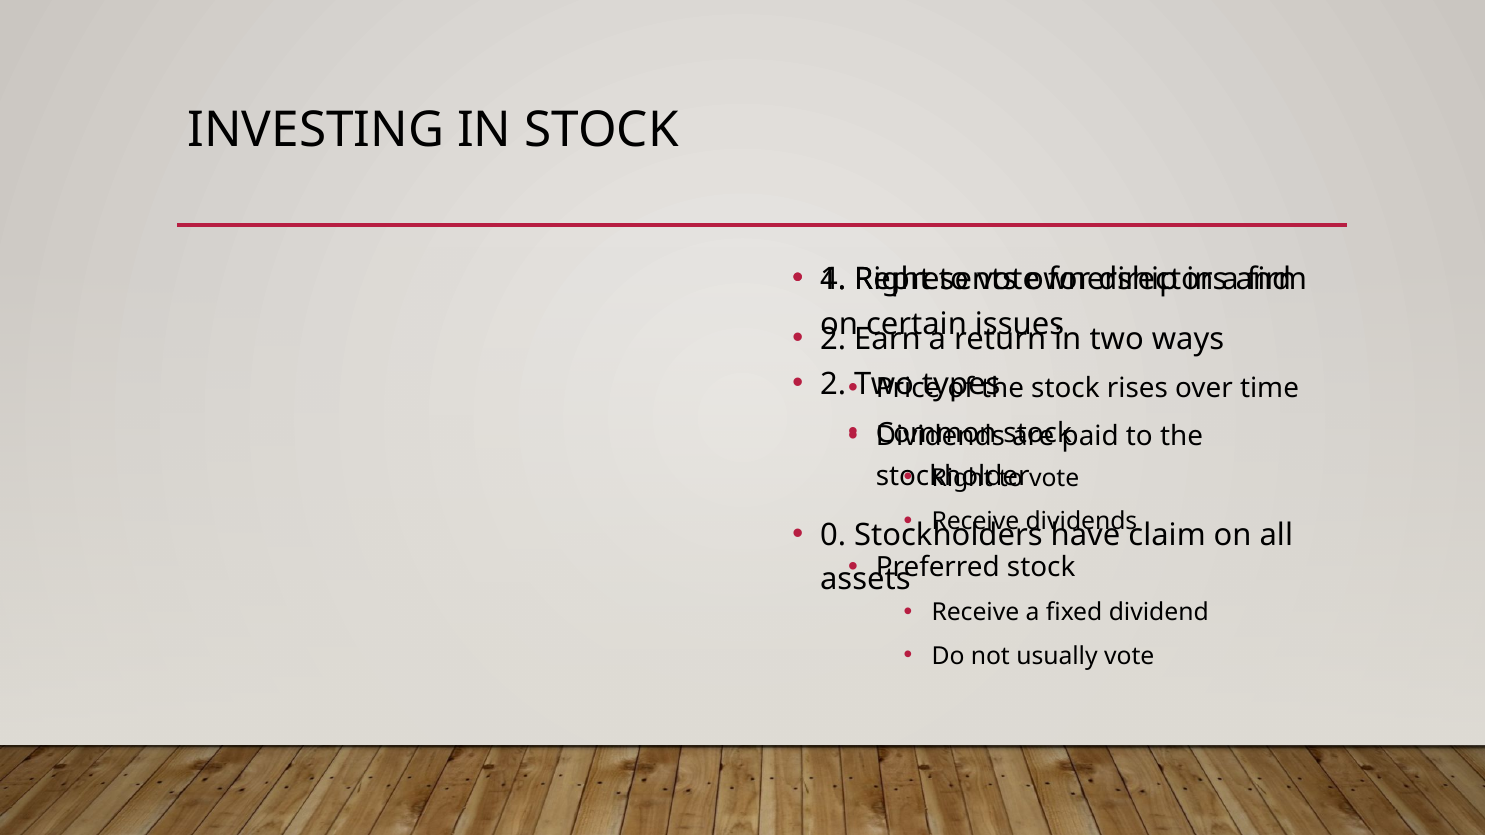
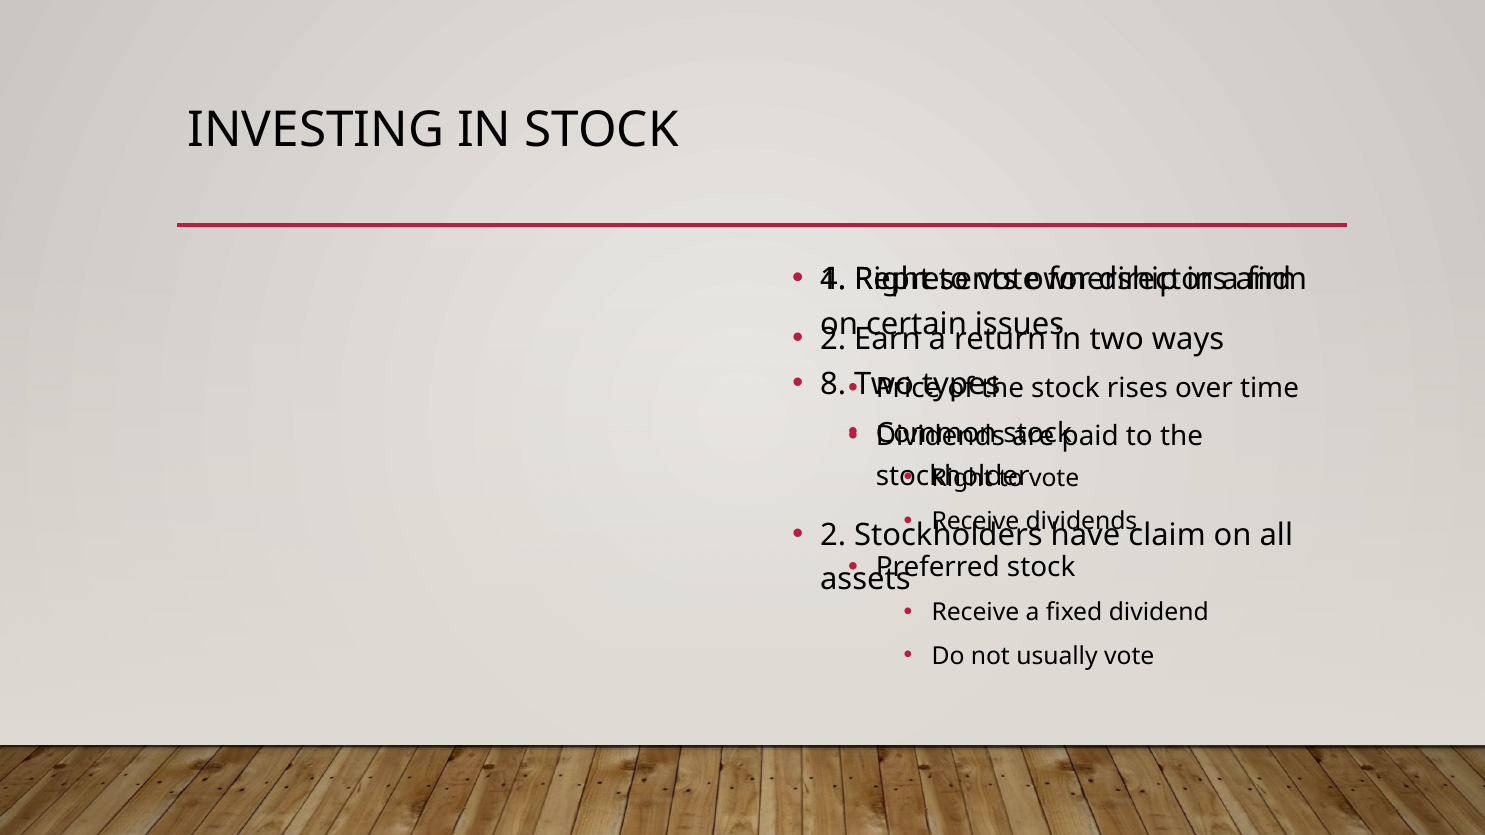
2: 2 -> 8 (833, 384)
0: 0 -> 2 (833, 535)
